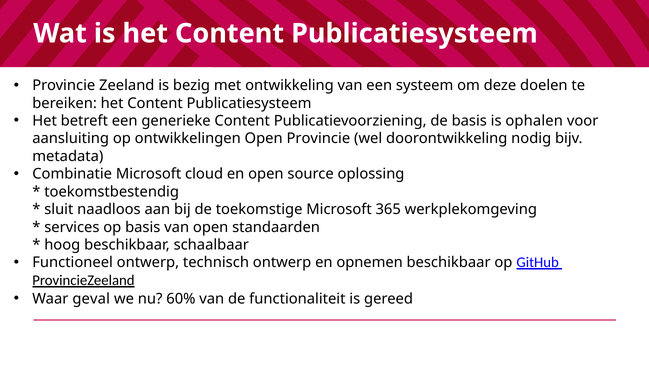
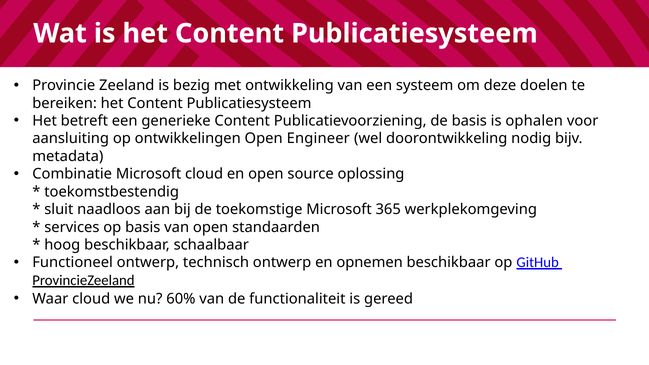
Open Provincie: Provincie -> Engineer (318, 139)
Waar geval: geval -> cloud (91, 299)
